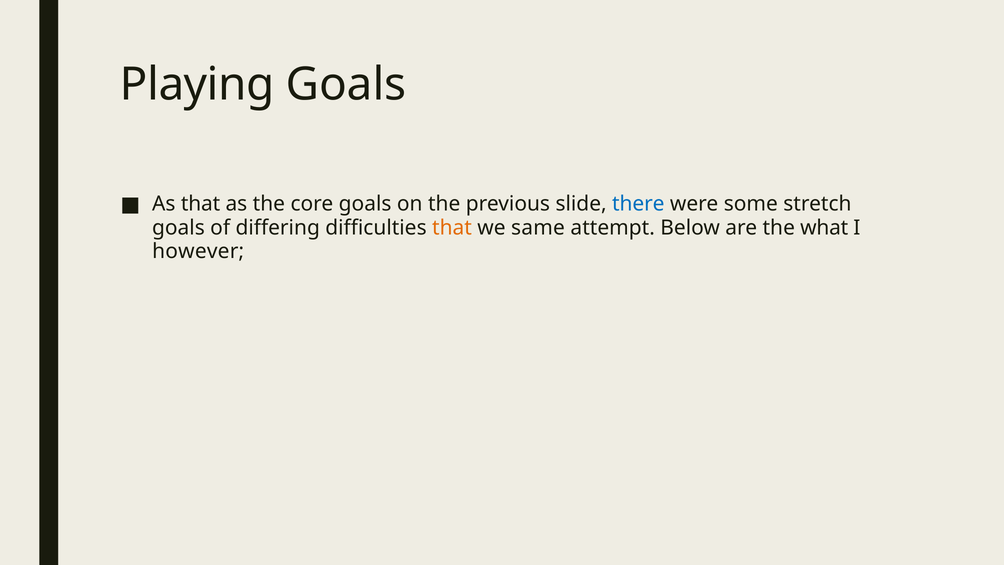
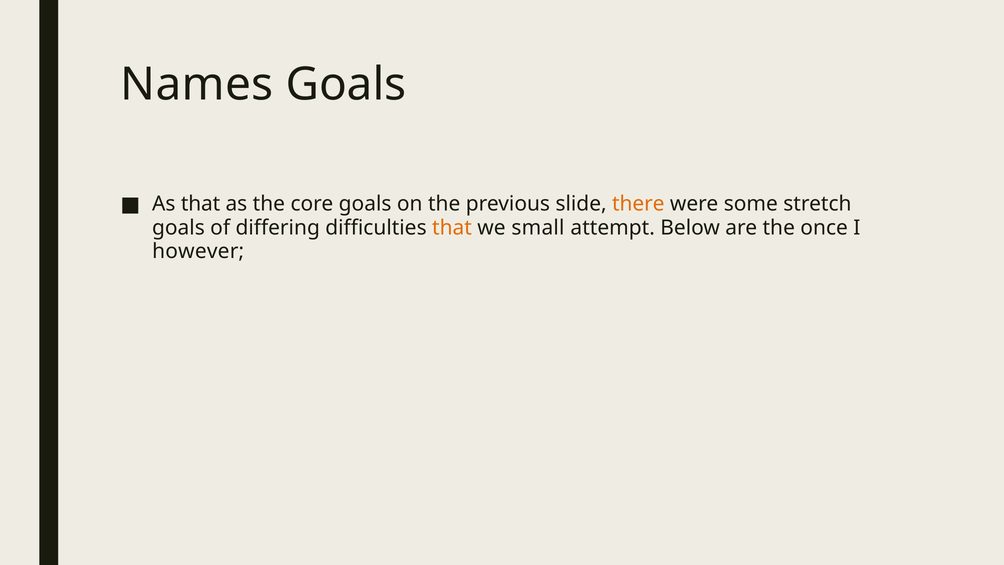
Playing: Playing -> Names (197, 84)
there colour: blue -> orange (638, 204)
same: same -> small (538, 228)
what: what -> once (824, 228)
